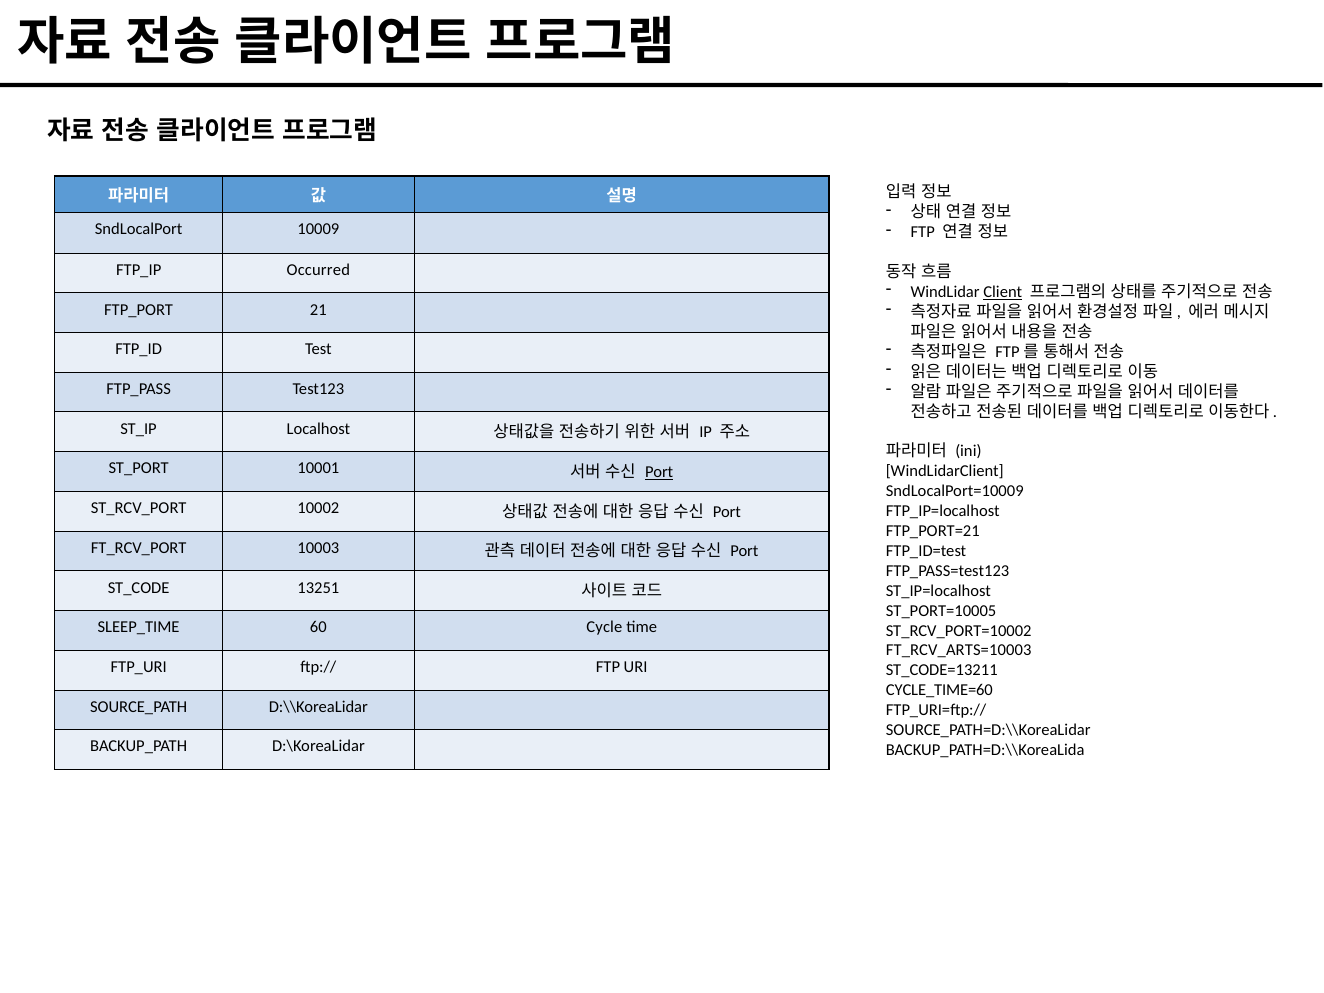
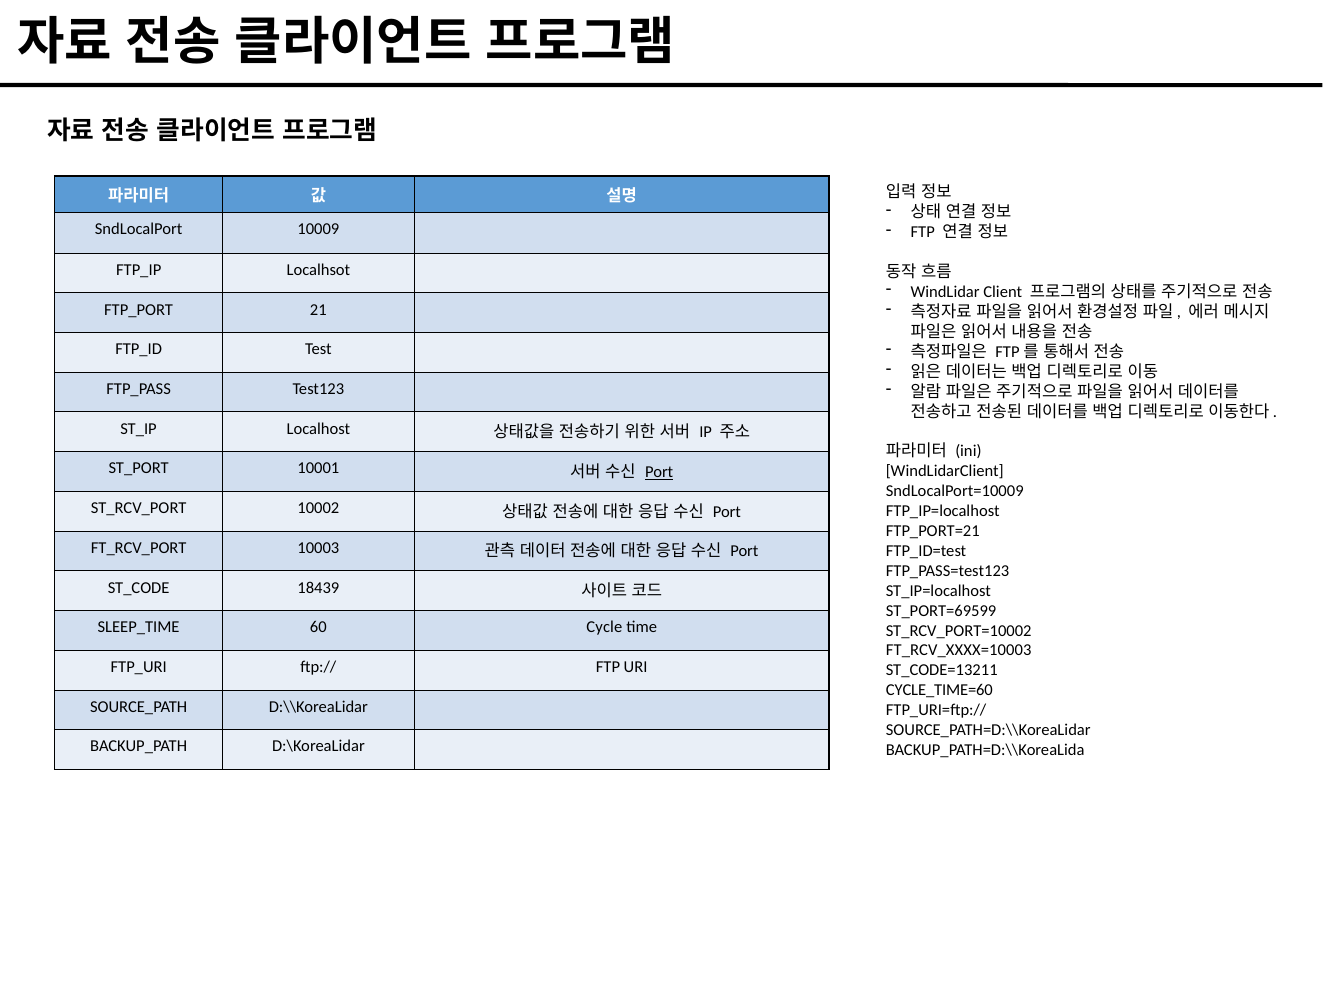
Occurred: Occurred -> Localhsot (318, 270)
Client underline: present -> none (1003, 292)
13251: 13251 -> 18439 (318, 588)
ST_PORT=10005: ST_PORT=10005 -> ST_PORT=69599 (941, 611)
FT_RCV_ARTS=10003: FT_RCV_ARTS=10003 -> FT_RCV_XXXX=10003 (959, 650)
